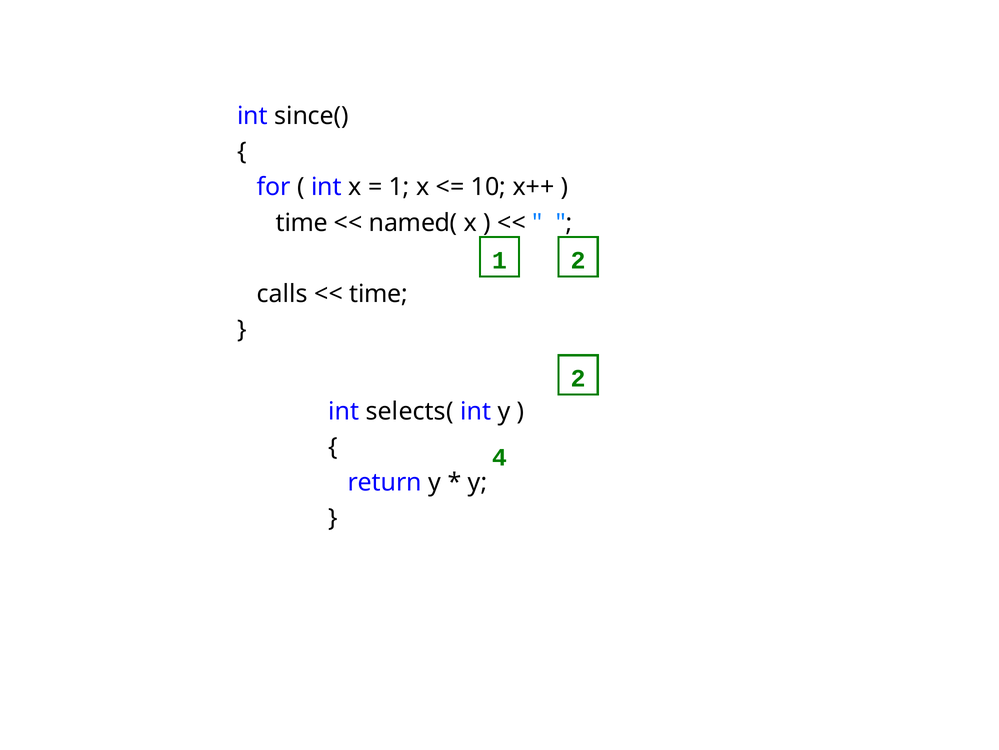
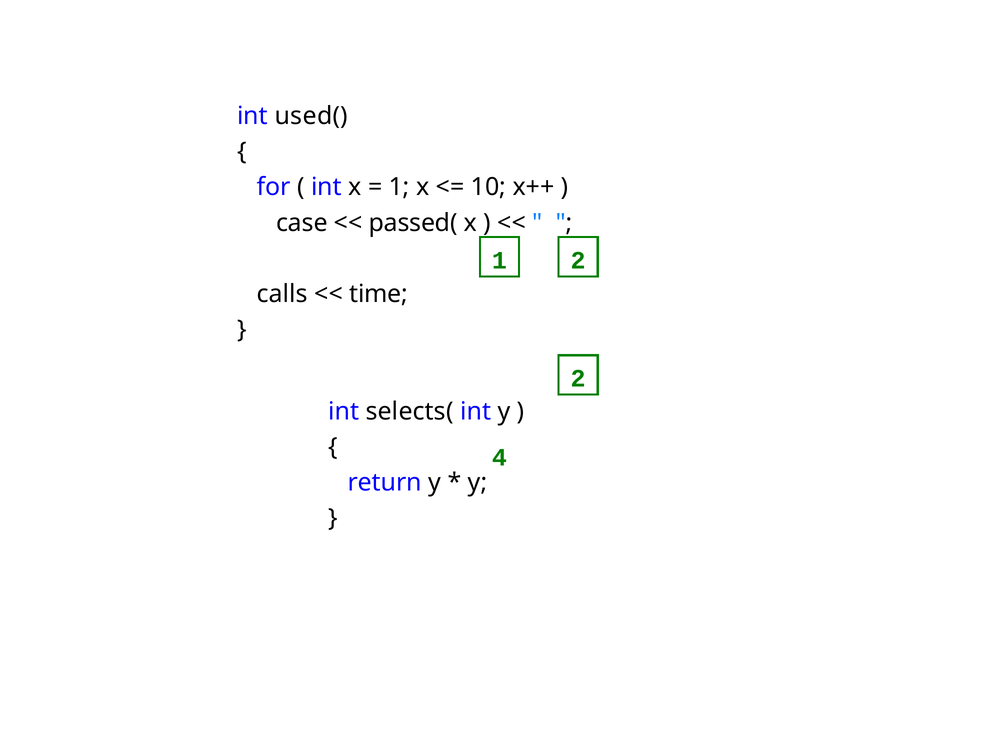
since(: since( -> used( (311, 116)
time: time -> case (302, 223)
named(: named( -> passed( (413, 223)
